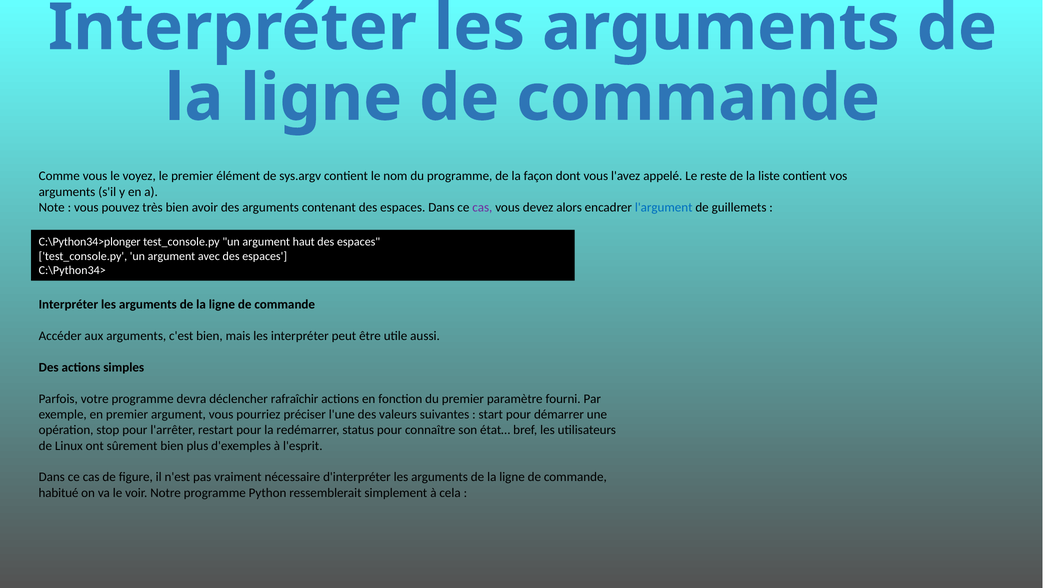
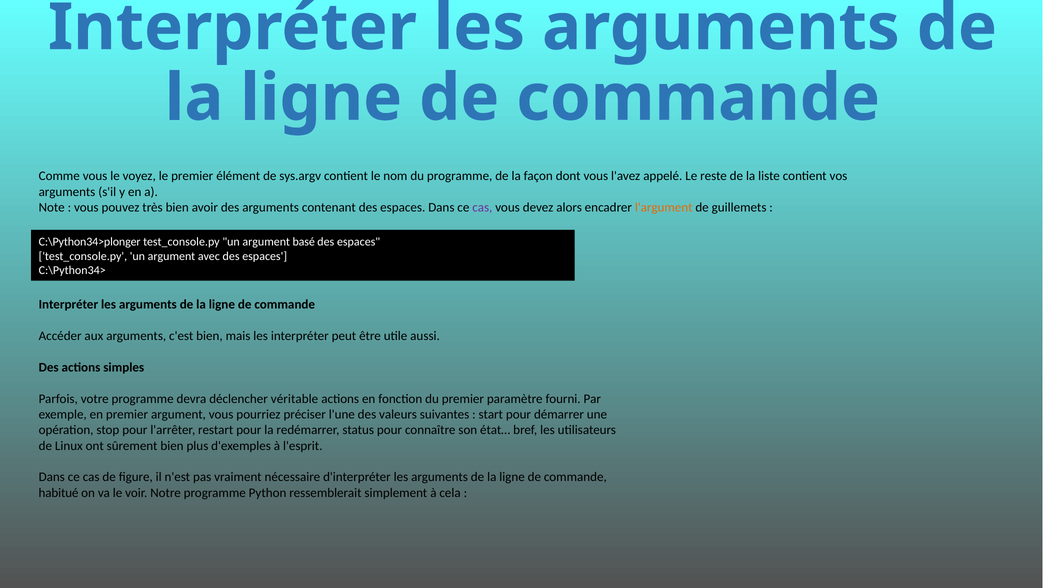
l'argument colour: blue -> orange (664, 207)
haut: haut -> basé (304, 242)
rafraîchir: rafraîchir -> véritable (295, 399)
